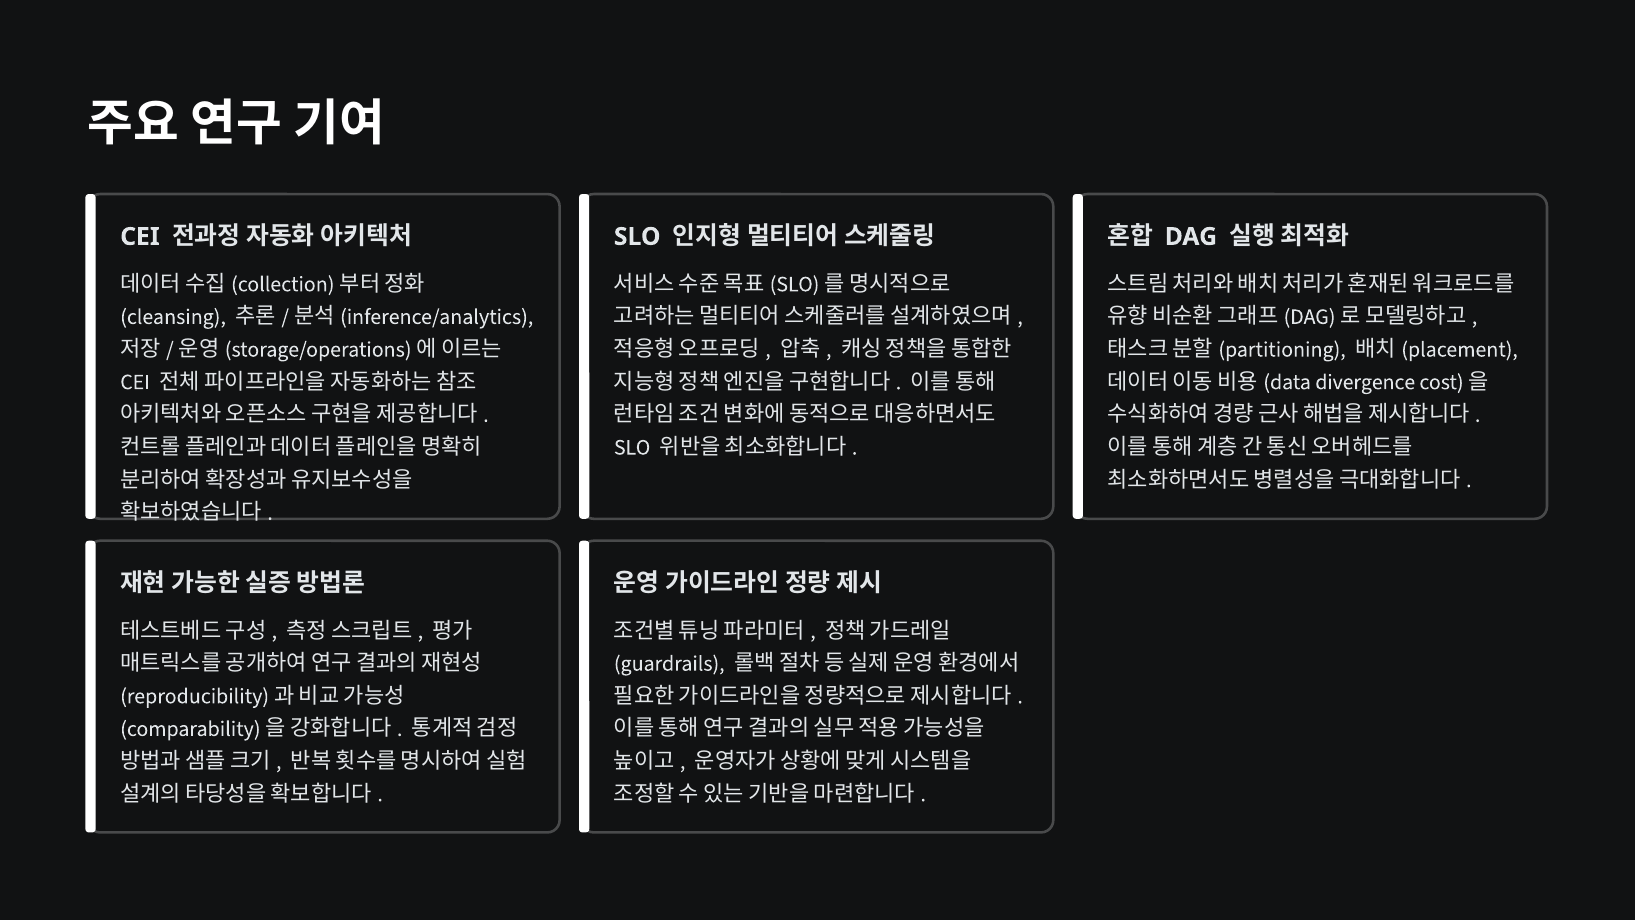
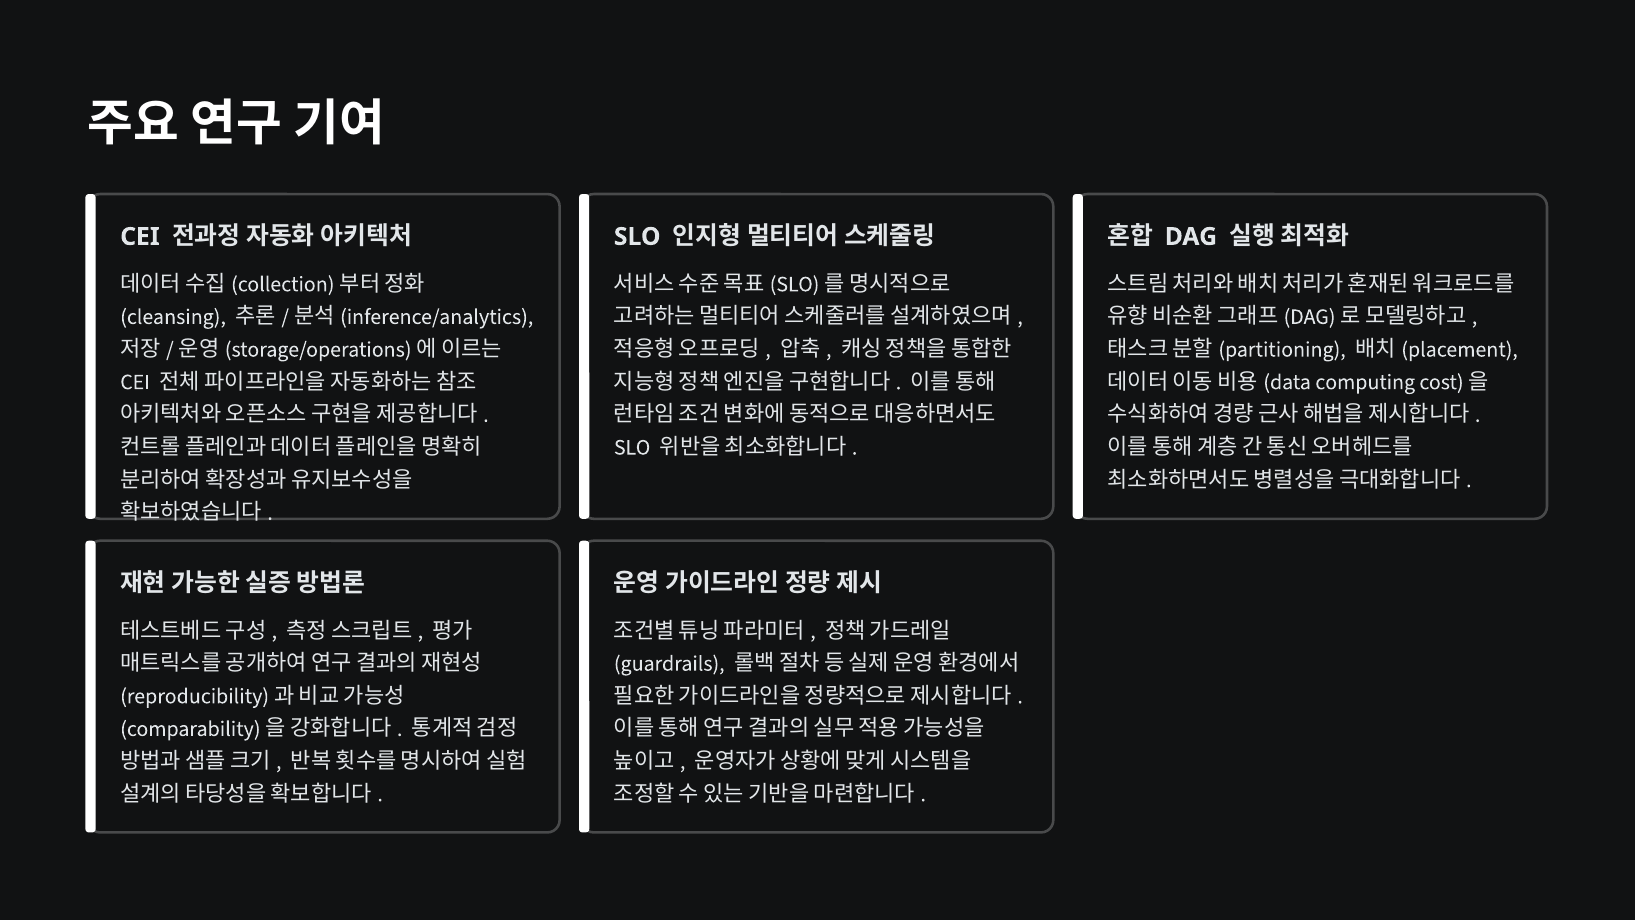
divergence: divergence -> computing (1365, 382)
